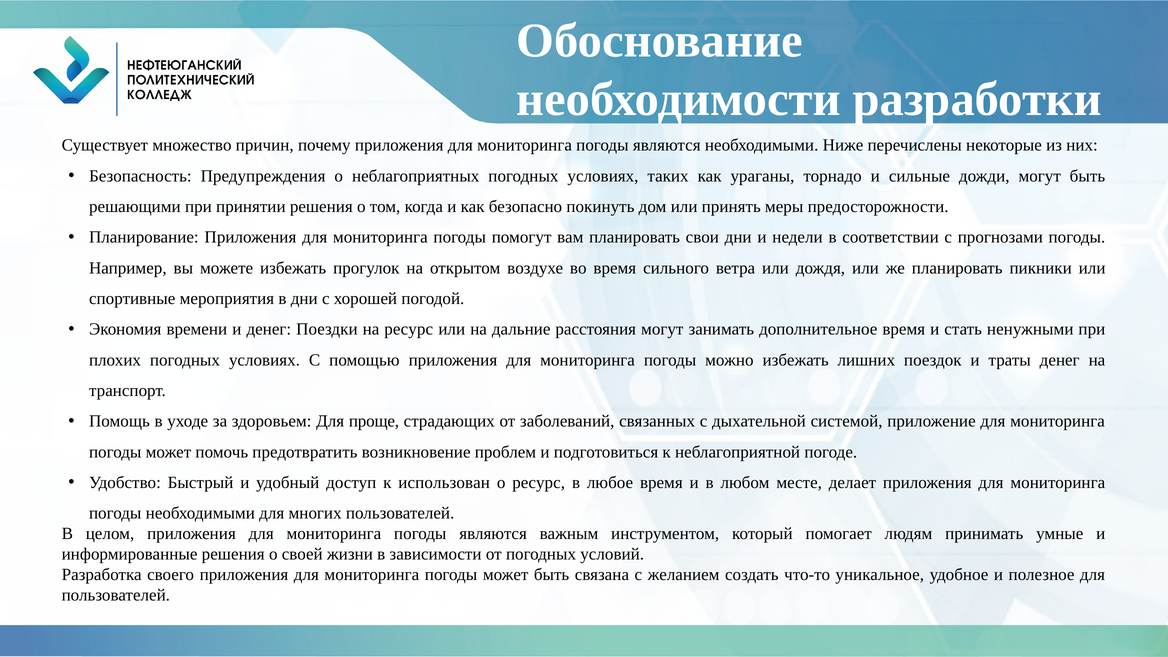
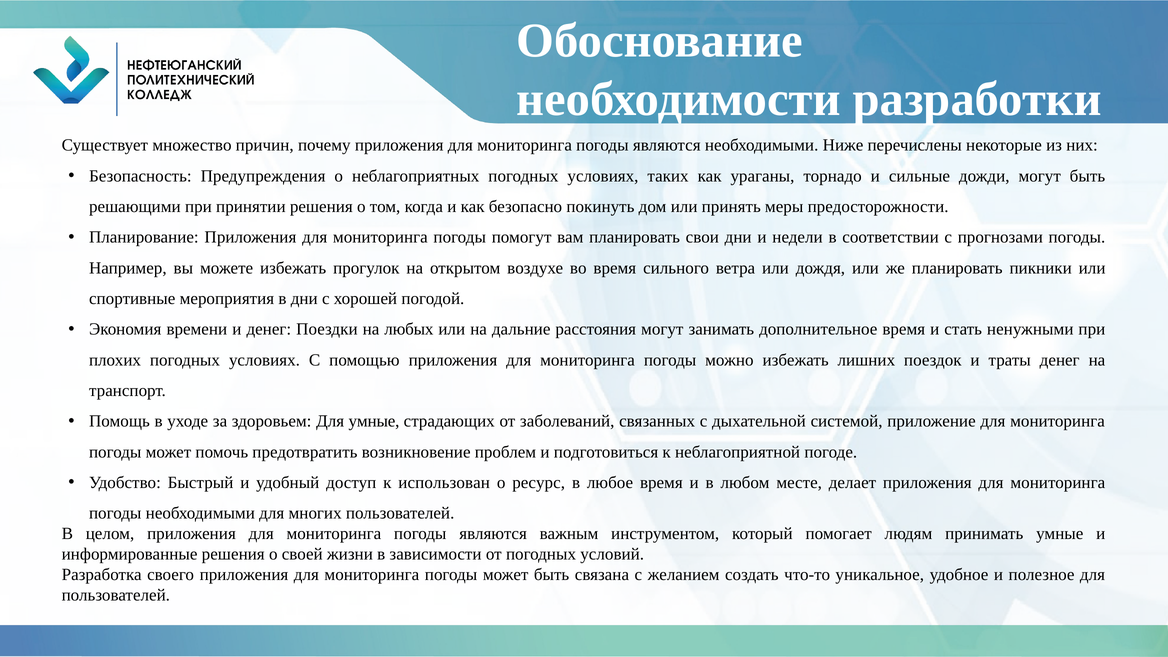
на ресурс: ресурс -> любых (409, 329)
Для проще: проще -> умные (374, 421)
